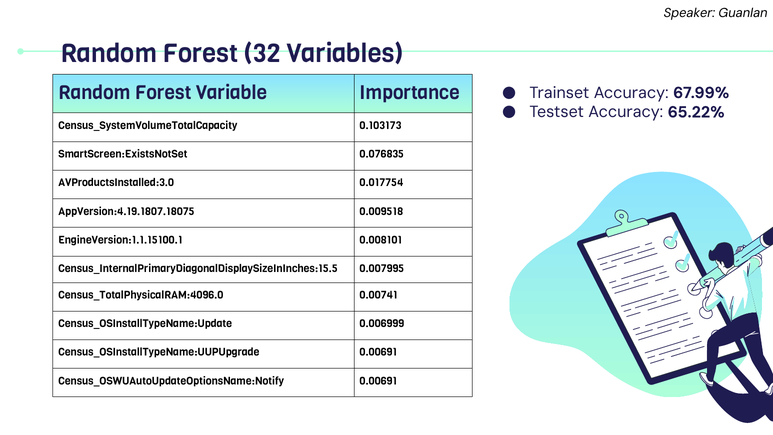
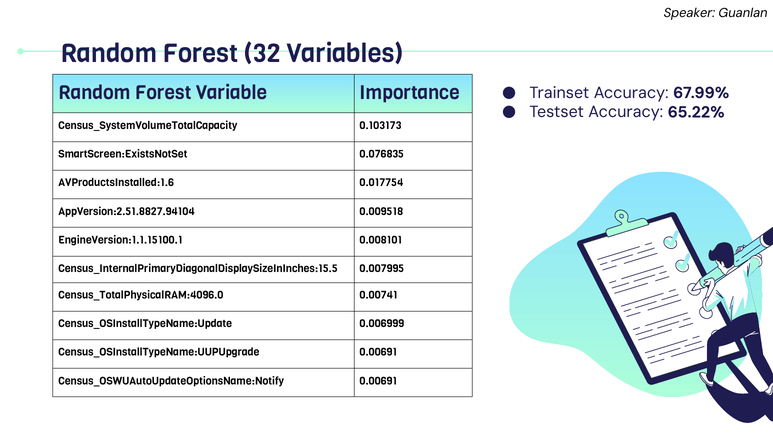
AVProductsInstalled:3.0: AVProductsInstalled:3.0 -> AVProductsInstalled:1.6 (116, 183)
AppVersion:4.19.1807.18075: AppVersion:4.19.1807.18075 -> AppVersion:2.51.8827.94104 (127, 211)
